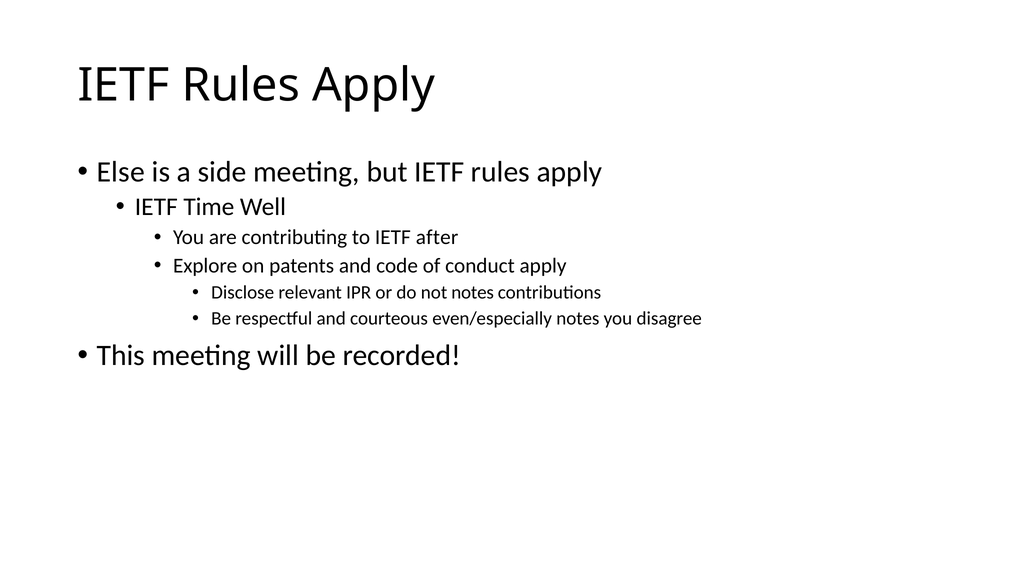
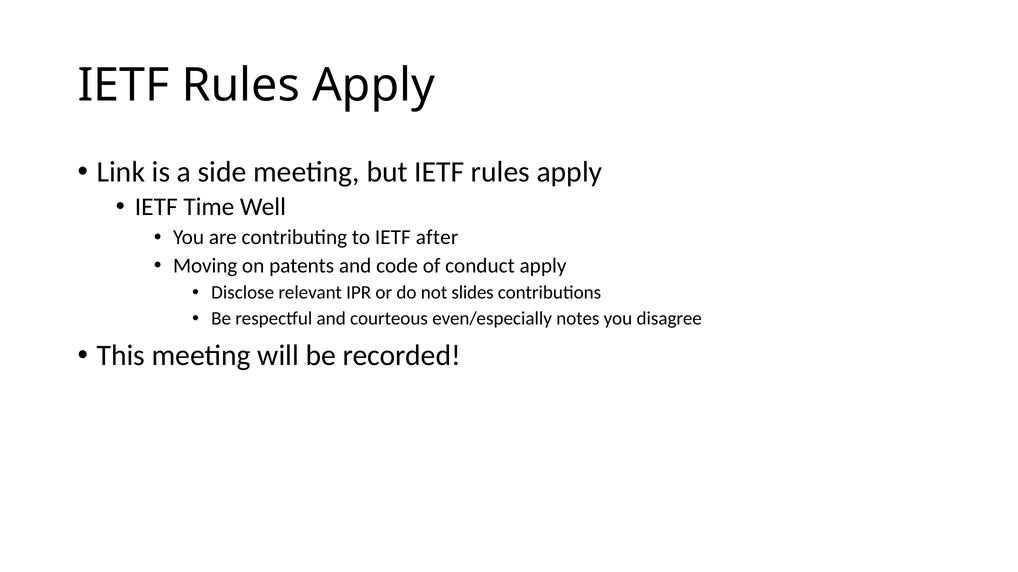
Else: Else -> Link (121, 172)
Explore: Explore -> Moving (205, 266)
not notes: notes -> slides (473, 293)
